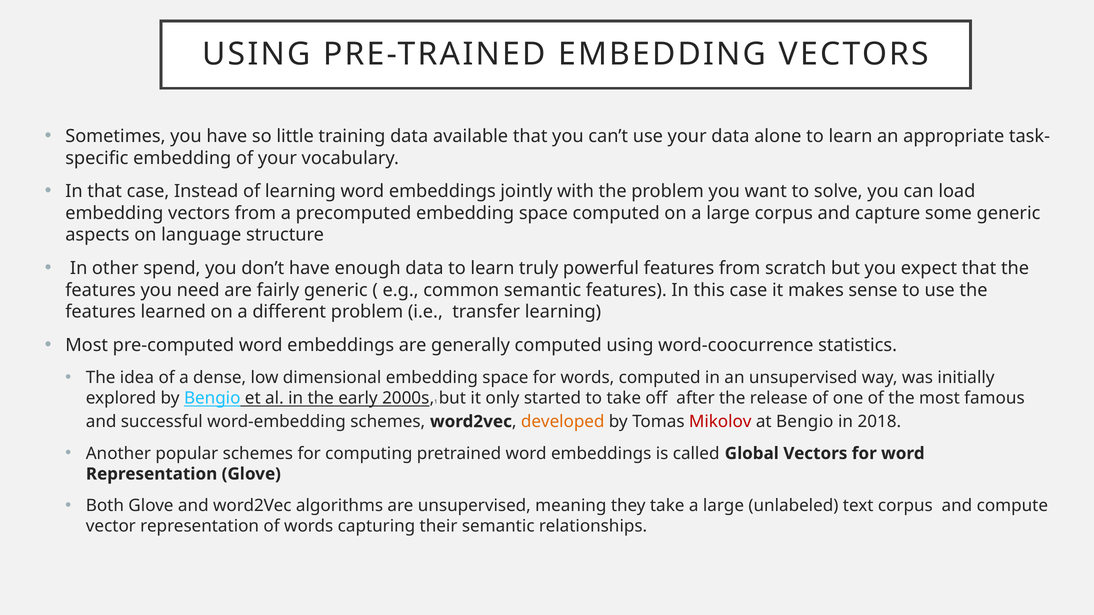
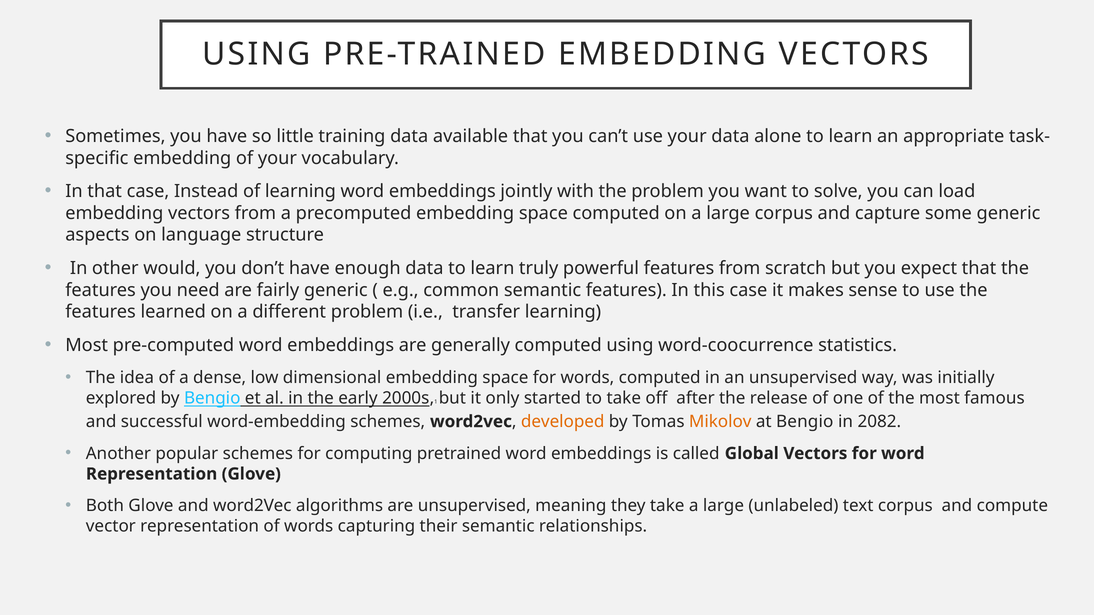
spend: spend -> would (172, 268)
Mikolov colour: red -> orange (720, 422)
2018: 2018 -> 2082 (879, 422)
